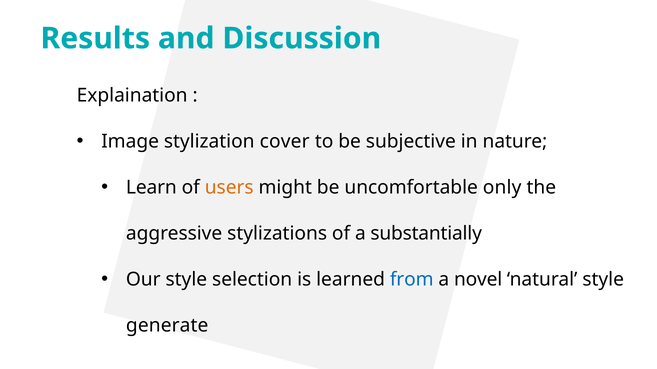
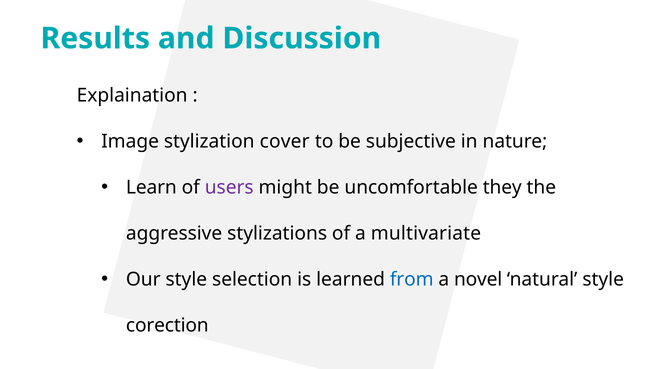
users colour: orange -> purple (229, 188)
only: only -> they (502, 188)
substantially: substantially -> multivariate (426, 234)
generate: generate -> corection (167, 326)
